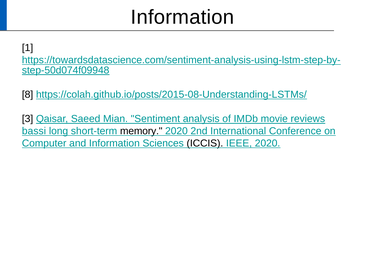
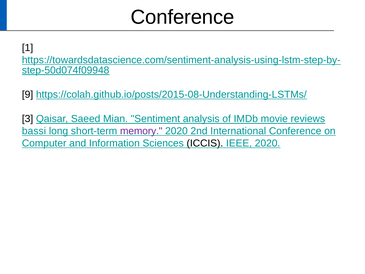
Information: Information -> Conference (183, 17)
8: 8 -> 9 (28, 94)
memory colour: black -> purple (141, 131)
